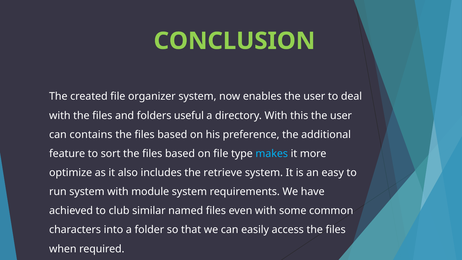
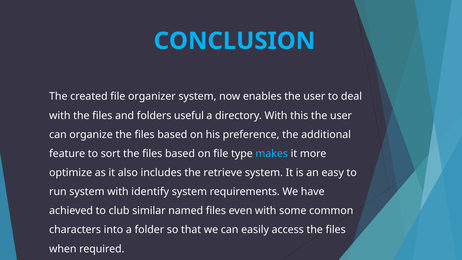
CONCLUSION colour: light green -> light blue (234, 41)
contains: contains -> organize (91, 135)
module: module -> identify (150, 192)
